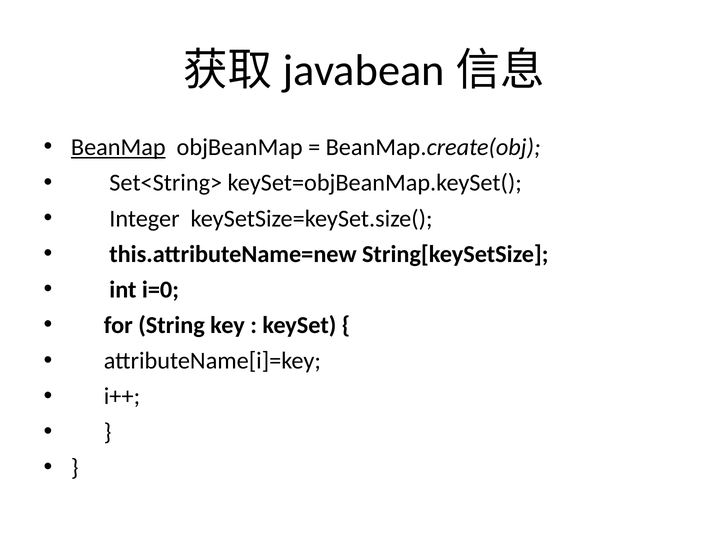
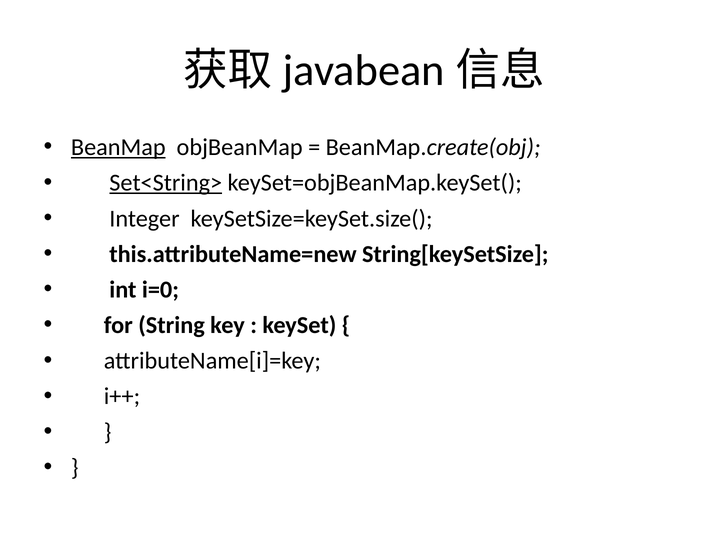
Set<String> underline: none -> present (166, 183)
